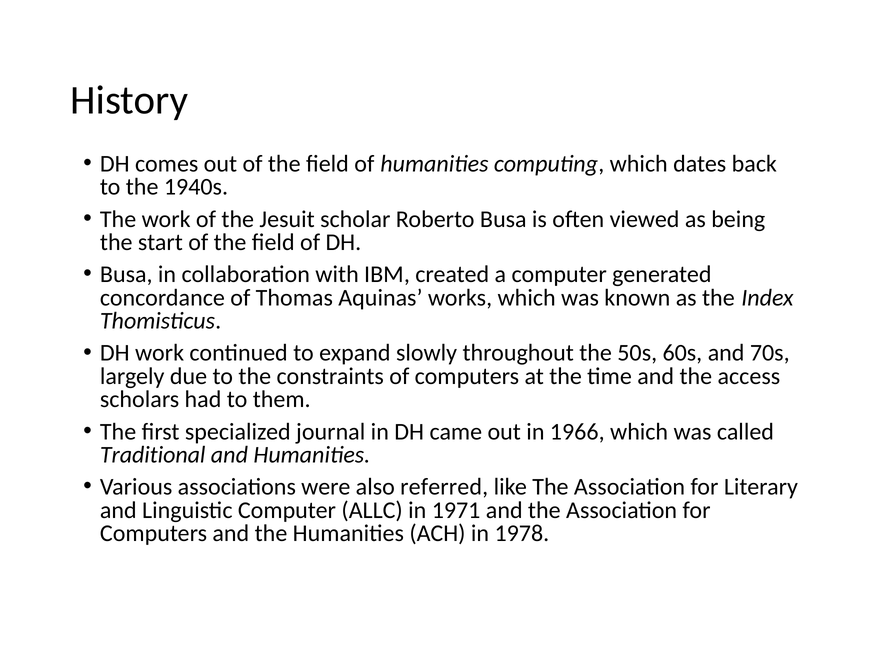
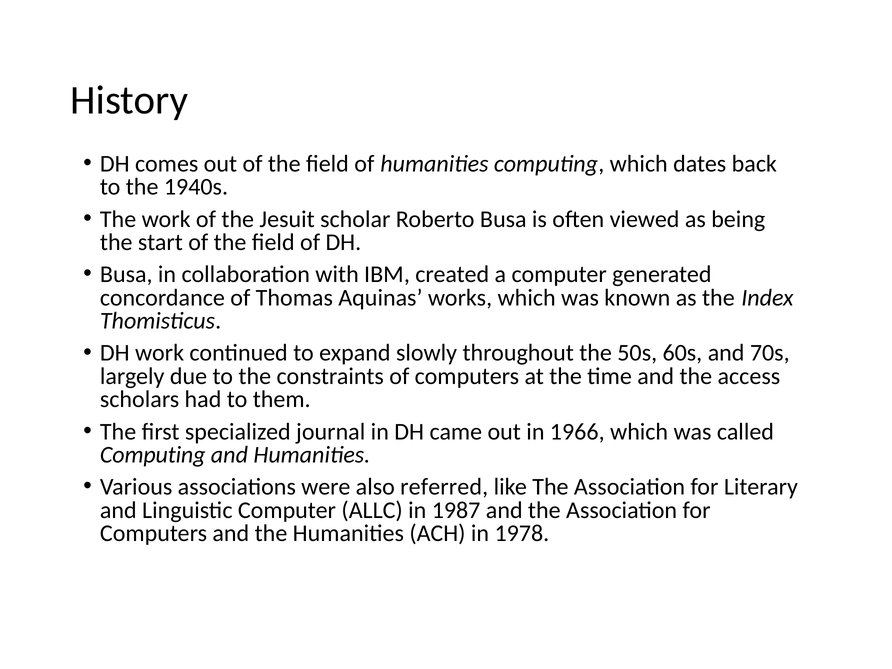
Traditional: Traditional -> Computing (153, 455)
1971: 1971 -> 1987 (456, 510)
